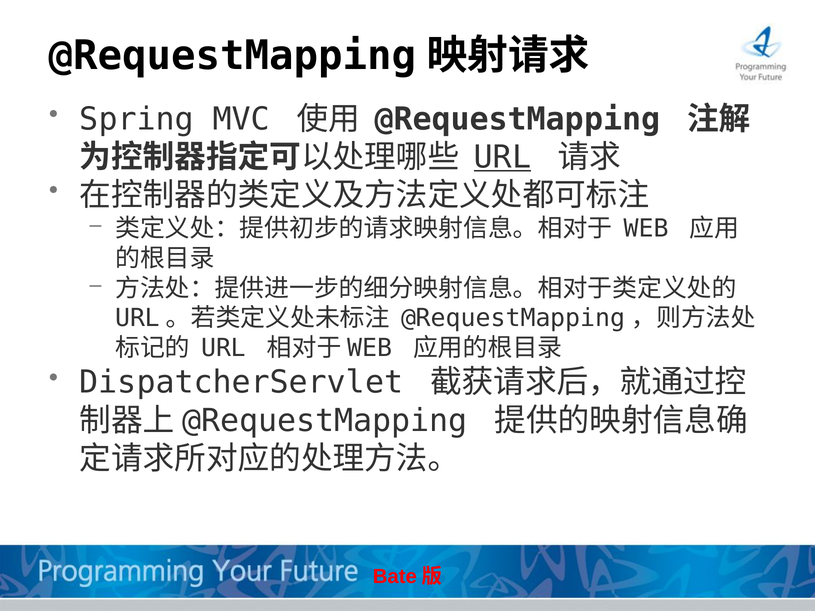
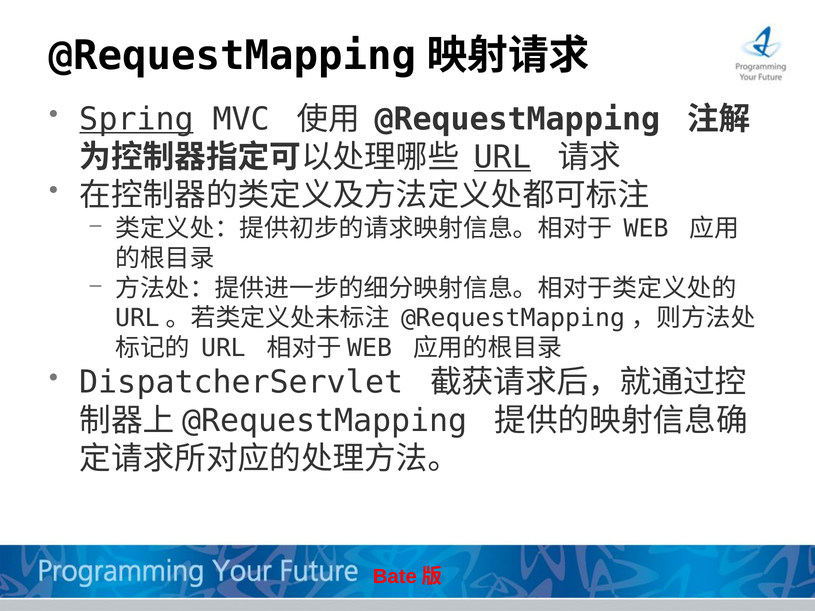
Spring underline: none -> present (137, 119)
